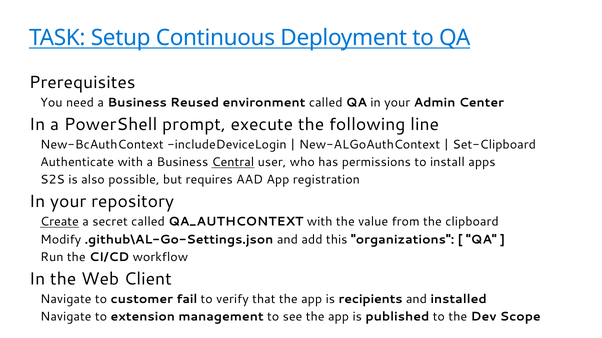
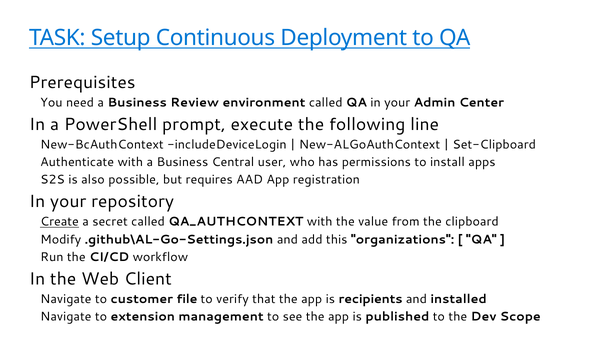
Reused: Reused -> Review (195, 103)
Central underline: present -> none (233, 163)
fail: fail -> file (187, 300)
